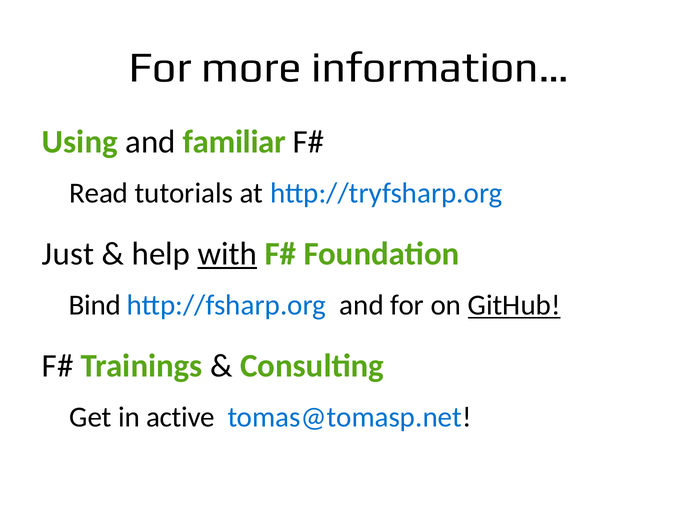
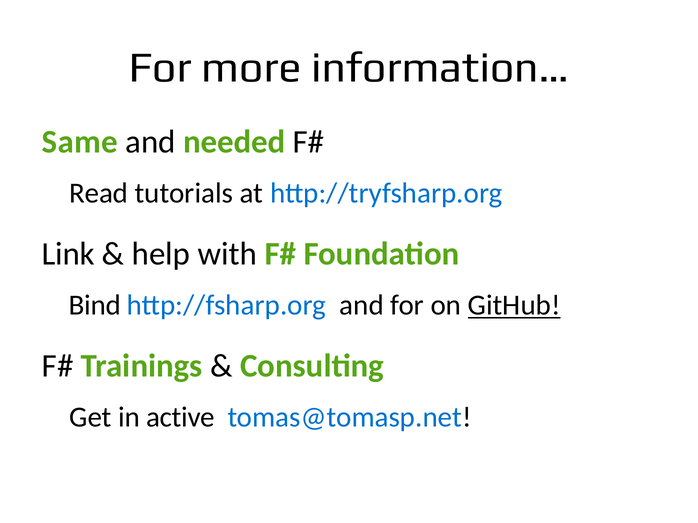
Using: Using -> Same (80, 142)
familiar: familiar -> needed (234, 142)
Just: Just -> Link (68, 254)
with underline: present -> none (227, 254)
